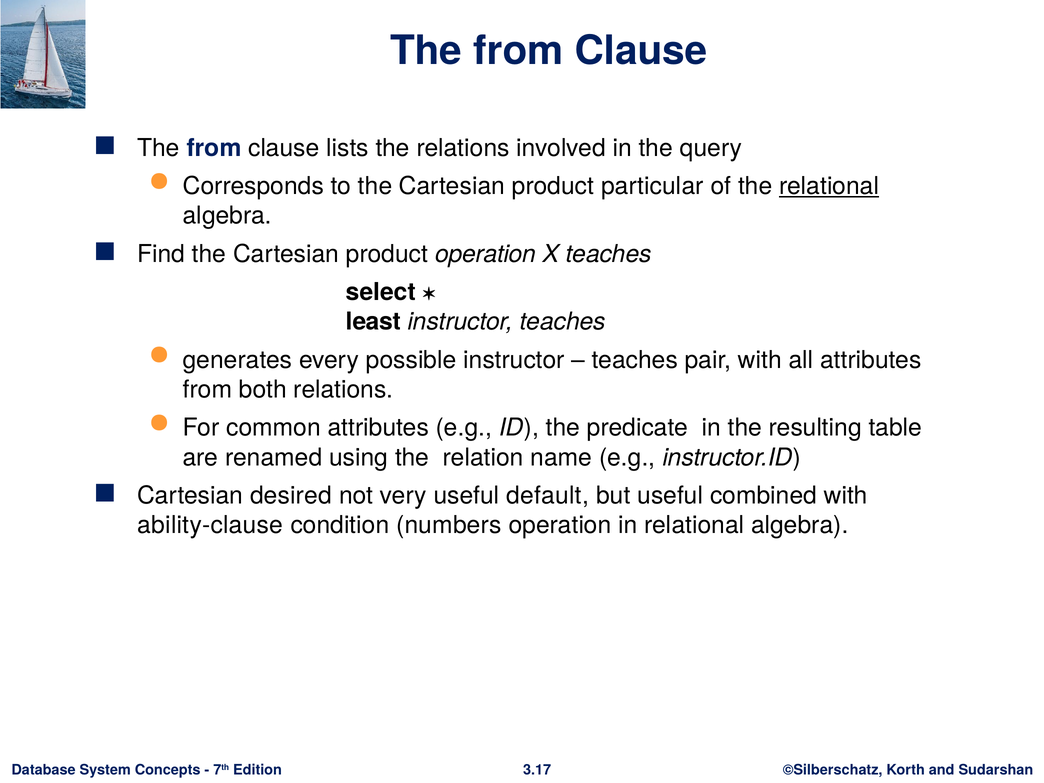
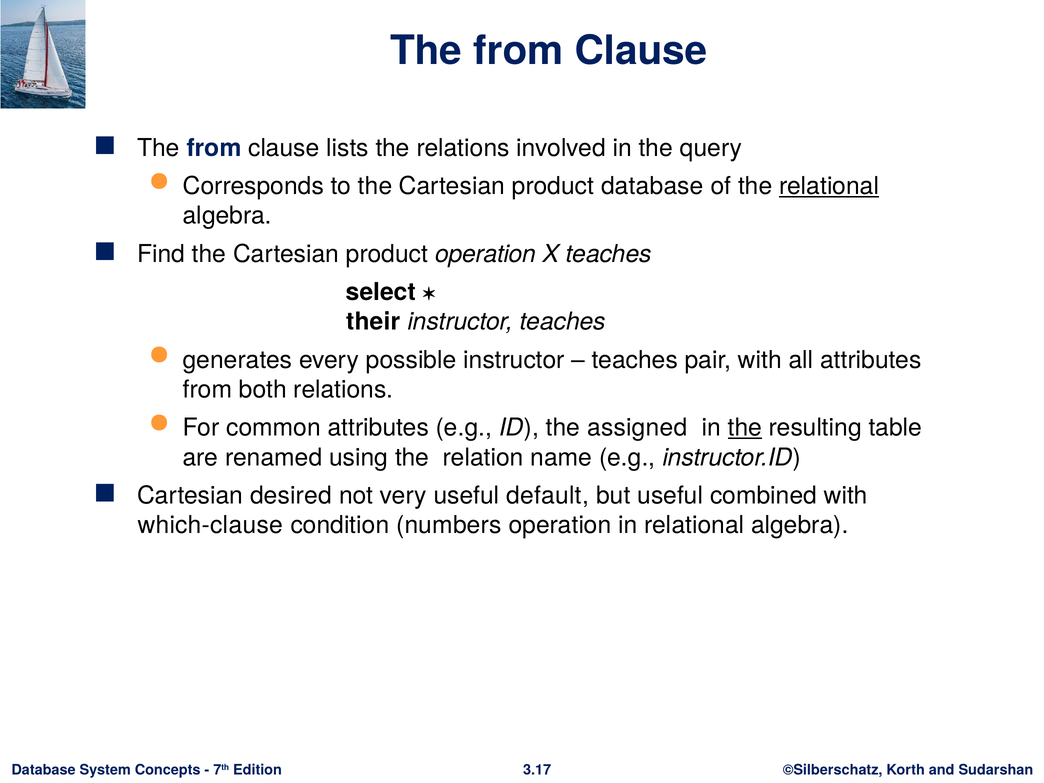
product particular: particular -> database (652, 186)
least: least -> their (373, 322)
predicate: predicate -> assigned (637, 428)
the underline: none -> present (745, 428)
ability-clause: ability-clause -> which-clause (210, 525)
